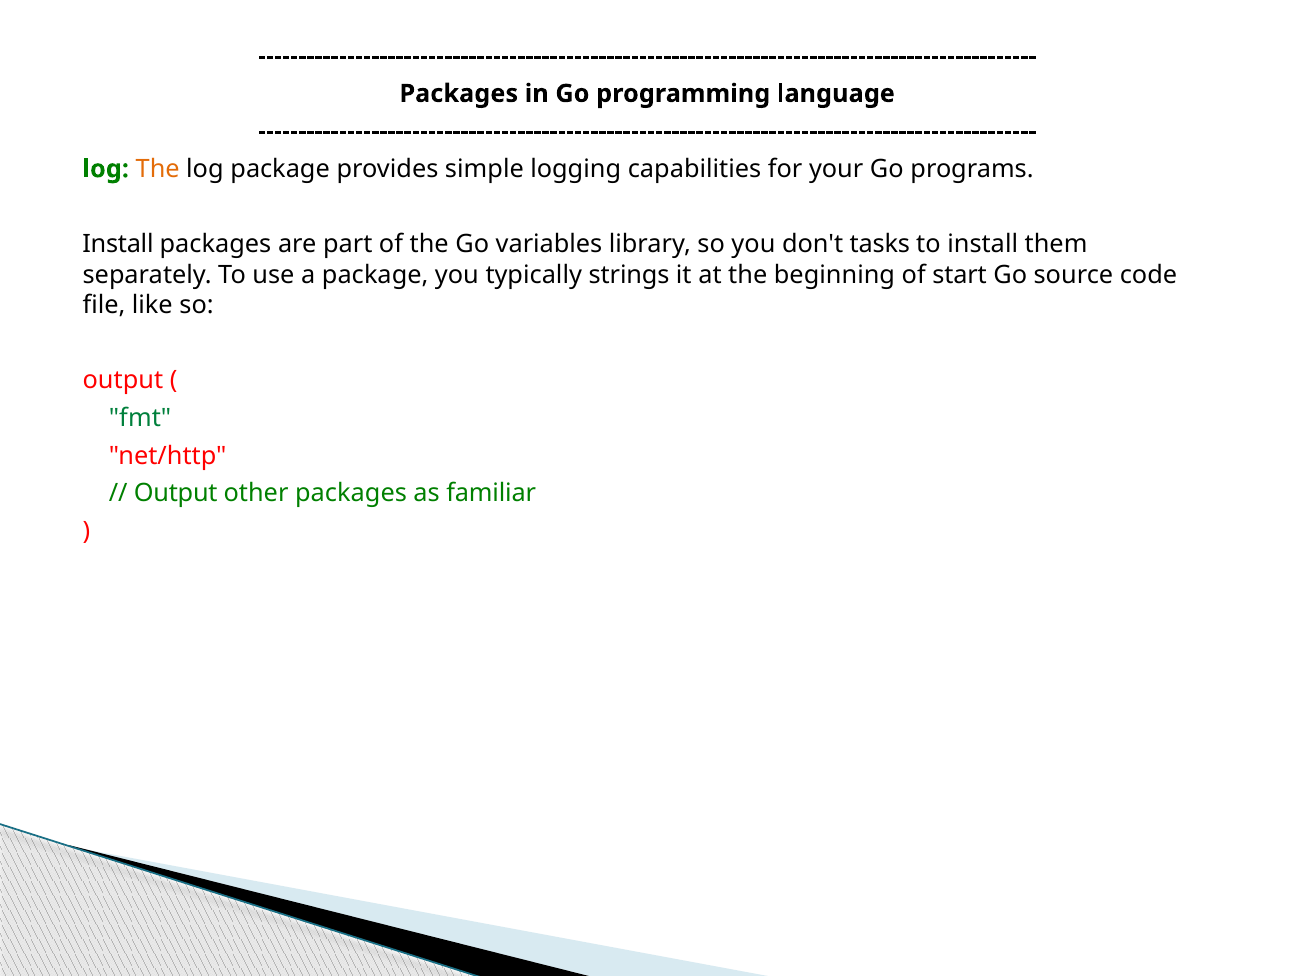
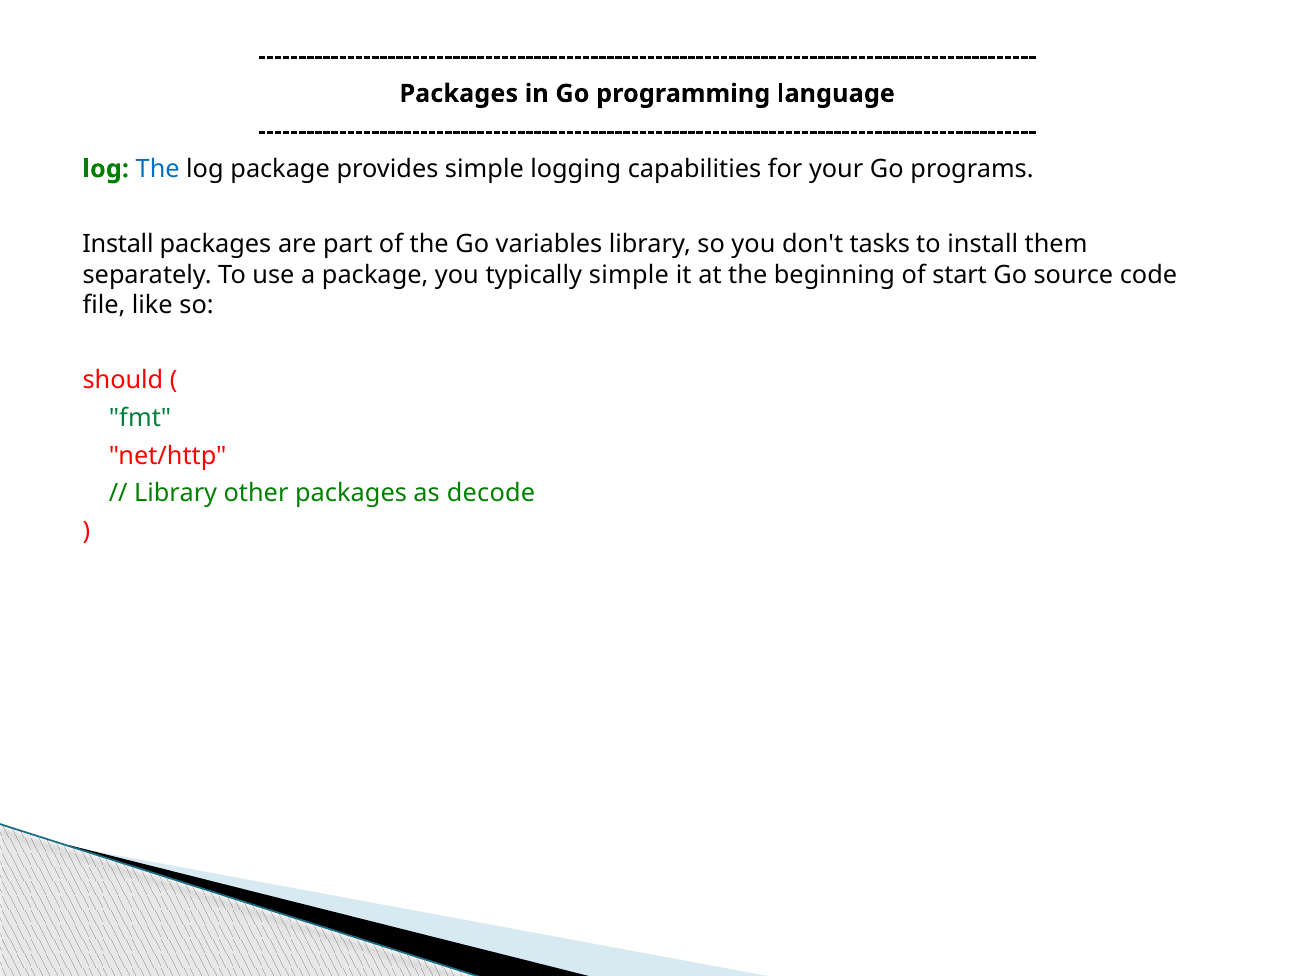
The colour: orange -> blue (158, 169)
typically strings: strings -> simple (629, 275)
output: output -> should (123, 380)
Output: Output -> Library (176, 493)
familiar: familiar -> decode (491, 493)
